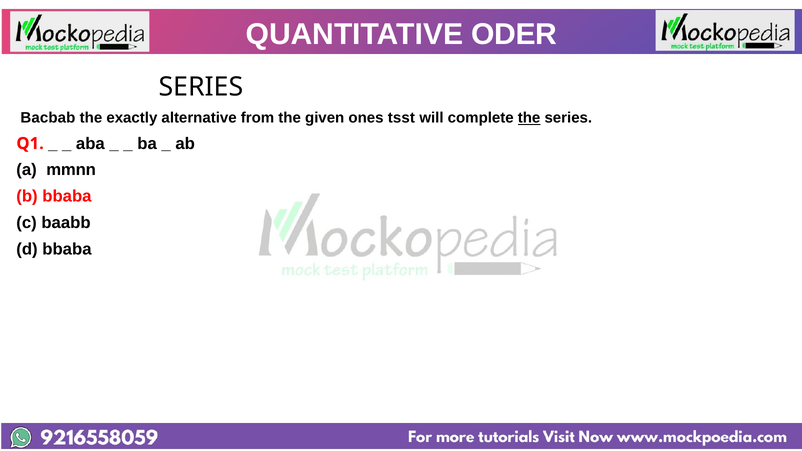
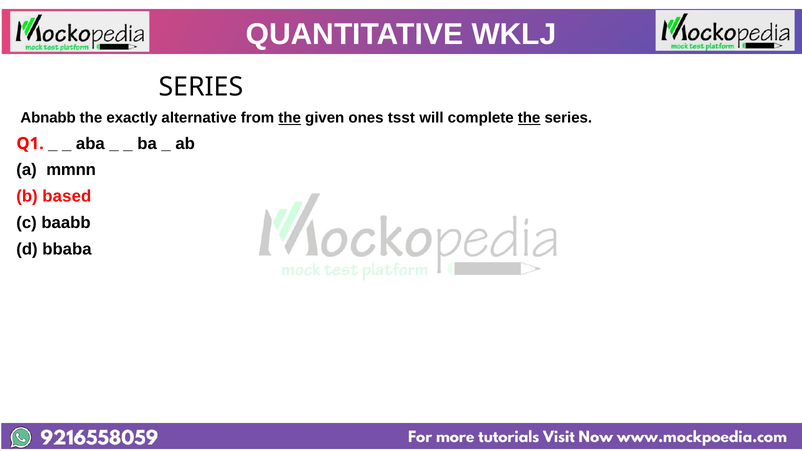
ODER: ODER -> WKLJ (514, 34)
Bacbab: Bacbab -> Abnabb (48, 118)
the underline: none -> present (290, 118)
b bbaba: bbaba -> based (67, 196)
